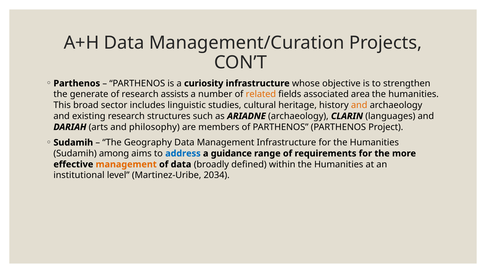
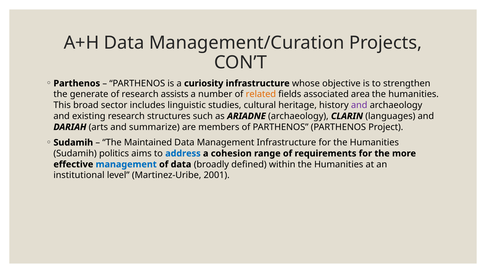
and colour: orange -> purple (359, 105)
philosophy: philosophy -> summarize (154, 127)
Geography: Geography -> Maintained (148, 143)
among: among -> politics (114, 154)
guidance: guidance -> cohesion (231, 154)
management colour: orange -> blue (126, 165)
2034: 2034 -> 2001 (217, 176)
